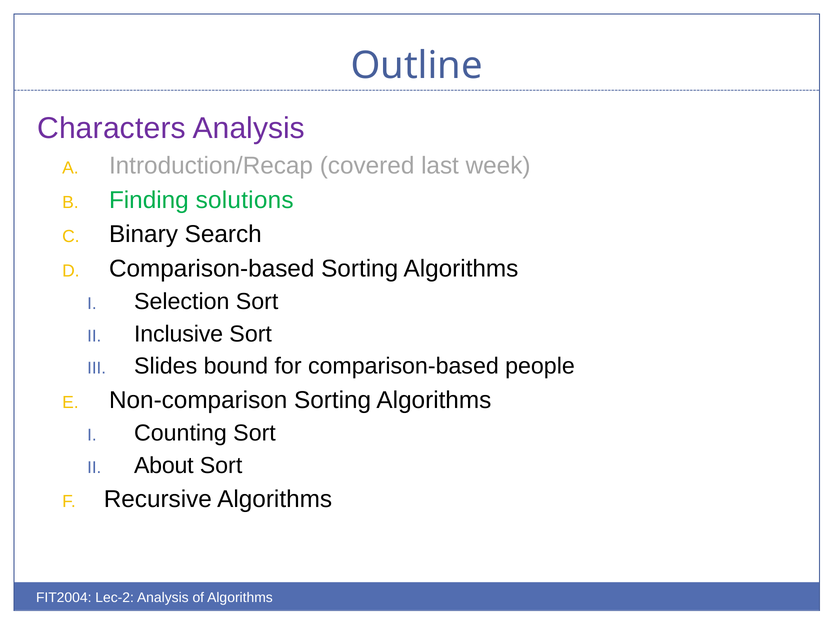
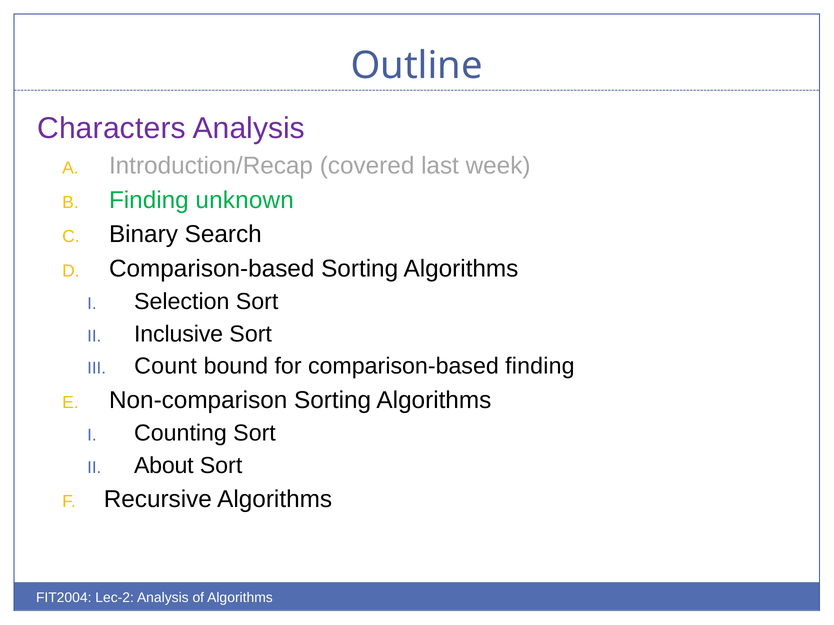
solutions: solutions -> unknown (245, 200)
Slides: Slides -> Count (166, 367)
comparison-based people: people -> finding (540, 367)
